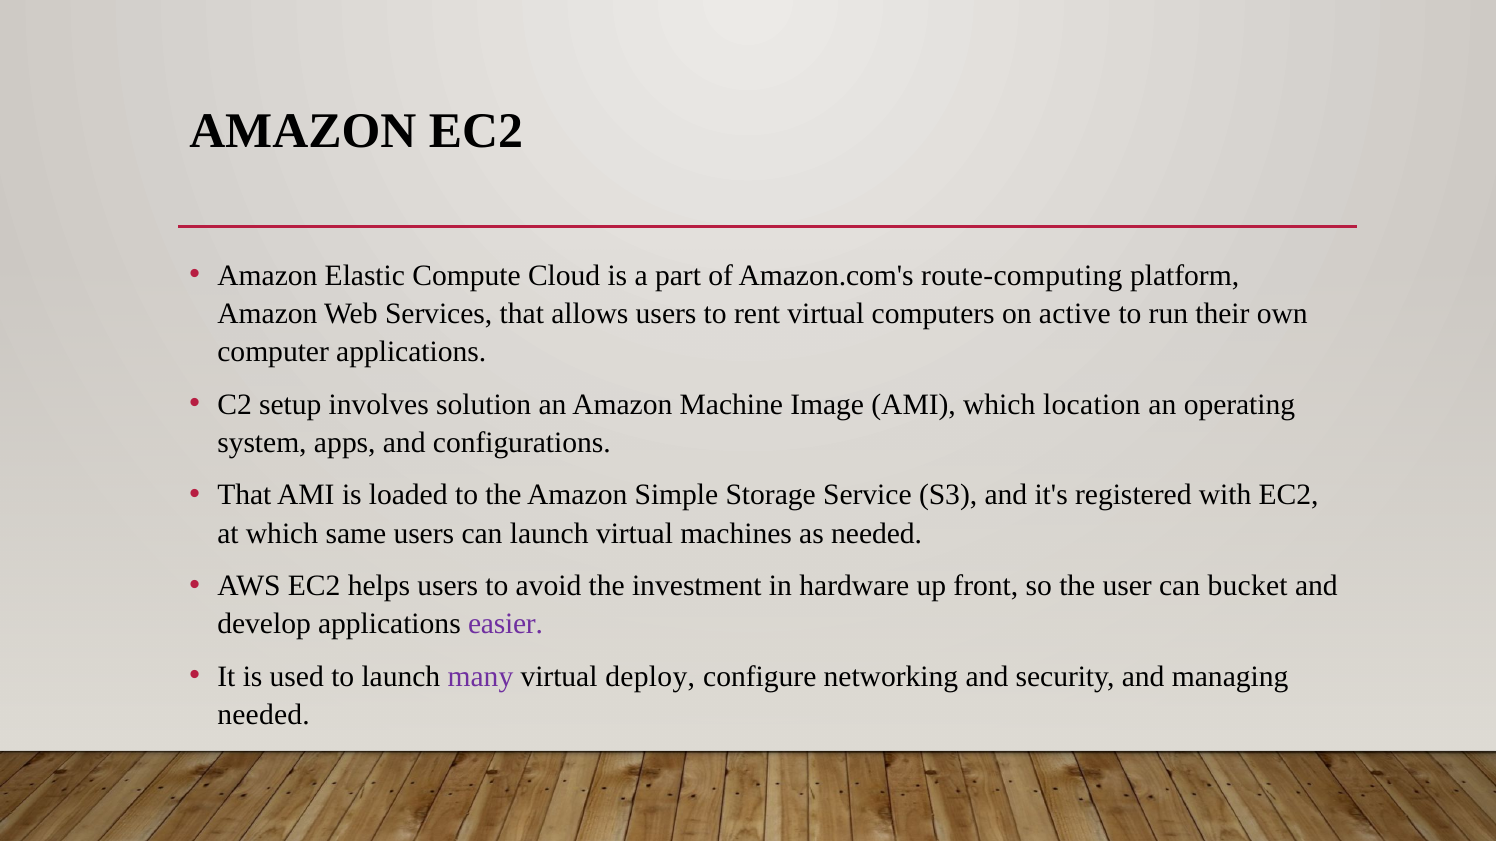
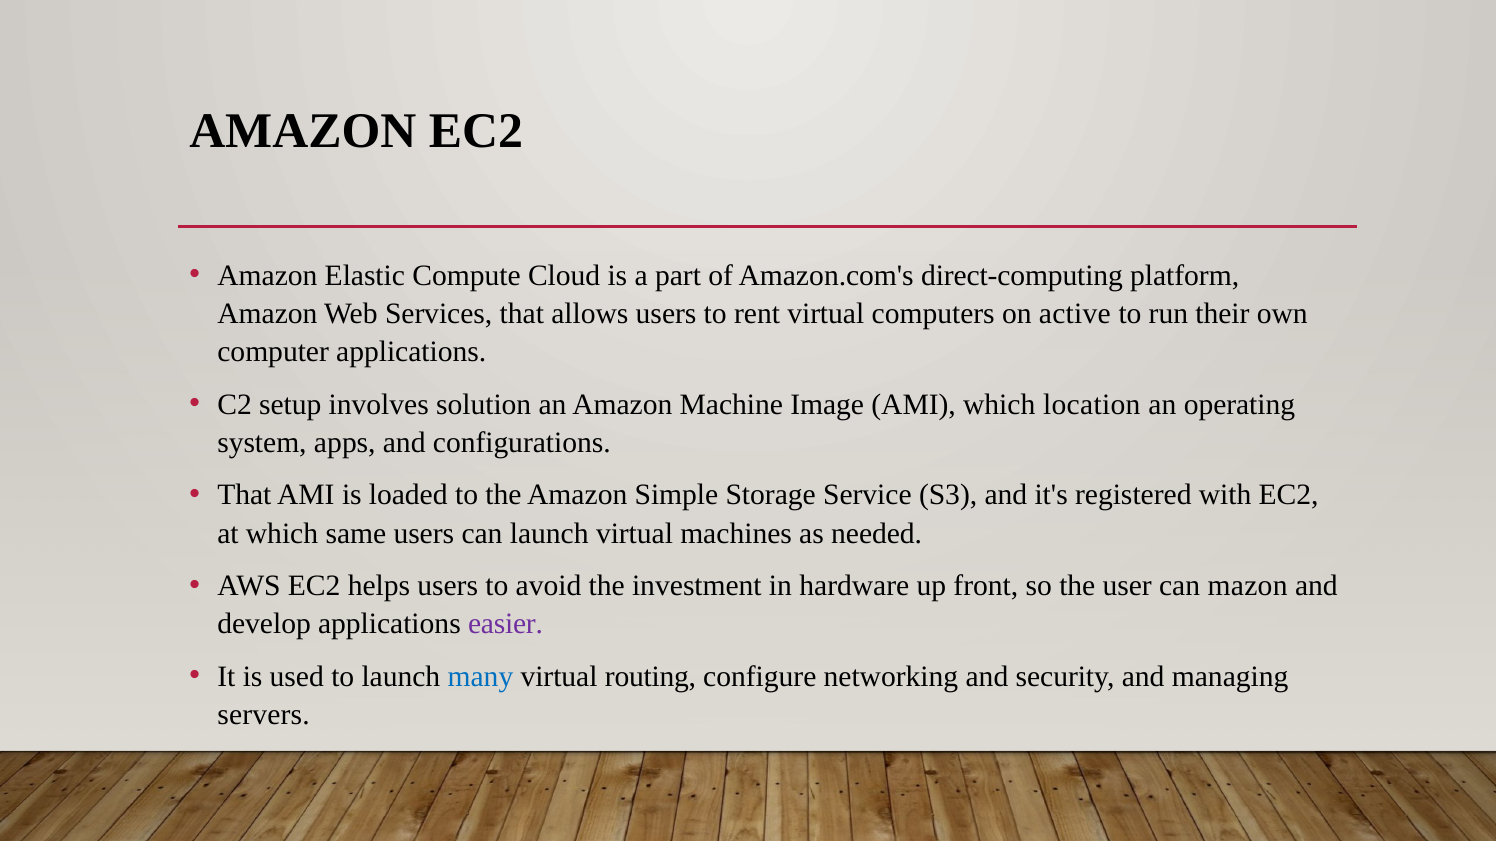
route-computing: route-computing -> direct-computing (1022, 276)
bucket: bucket -> mazon (1248, 586)
many colour: purple -> blue (480, 677)
deploy: deploy -> routing (650, 677)
needed: needed -> servers (264, 715)
